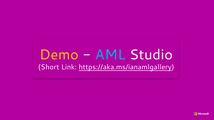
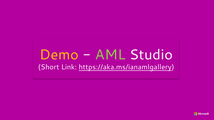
AML colour: light blue -> light green (110, 55)
